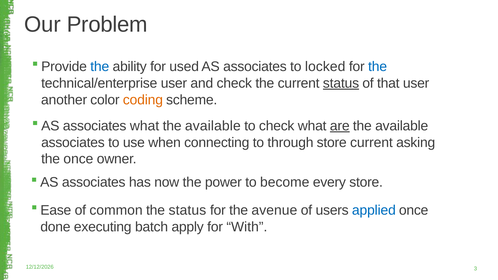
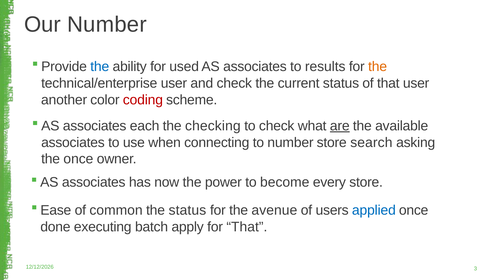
Our Problem: Problem -> Number (107, 25)
locked: locked -> results (325, 67)
the colour: blue -> orange (378, 67)
status underline: present -> none (341, 83)
coding colour: orange -> red (143, 100)
associates what: what -> each (145, 126)
available: available -> checking (213, 126)
to through: through -> number (290, 143)
store current: current -> search (371, 143)
for With: With -> That (247, 227)
